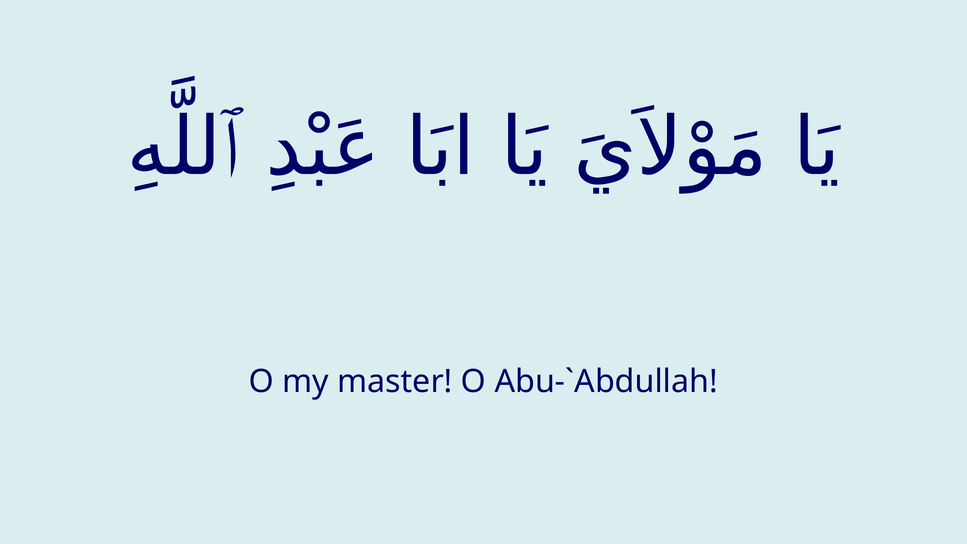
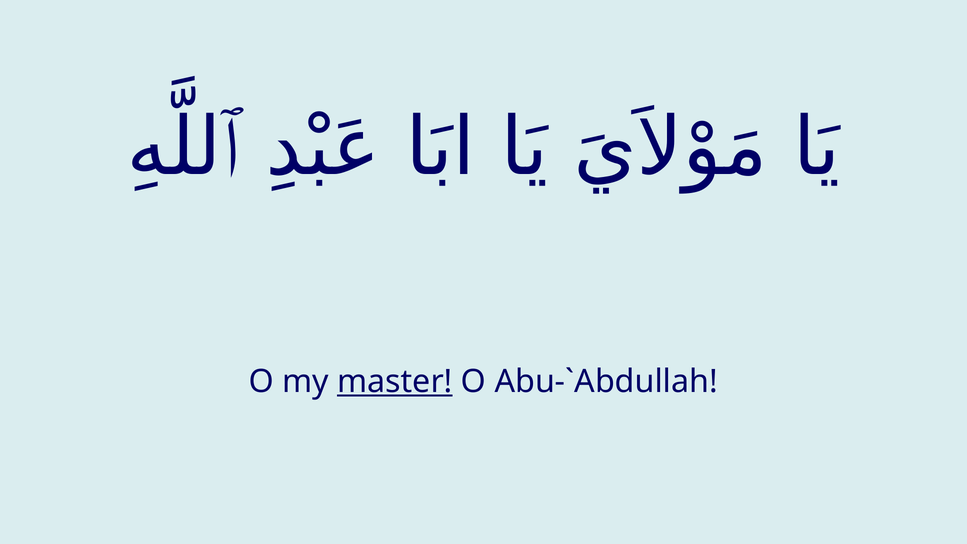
master underline: none -> present (395, 382)
